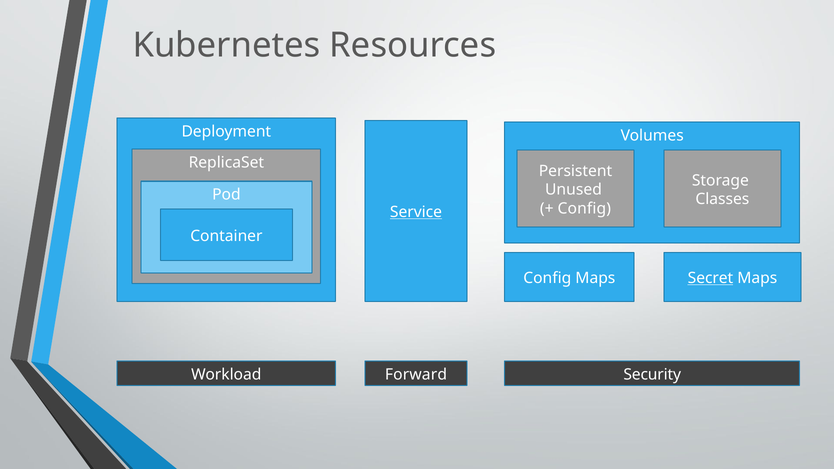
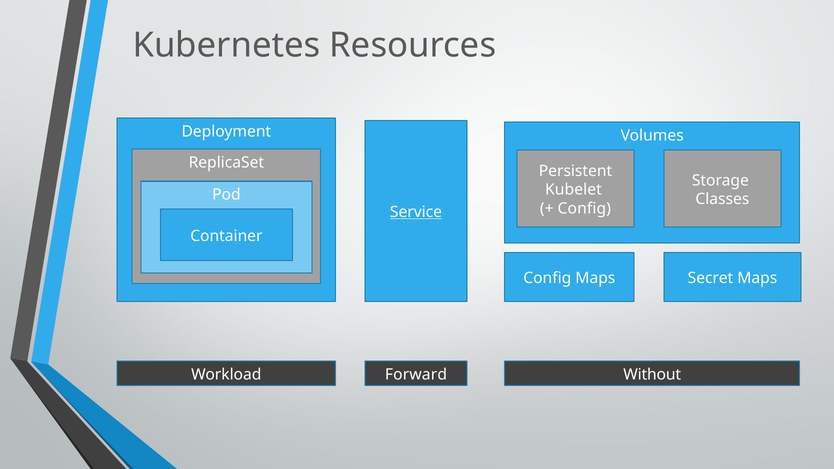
Unused: Unused -> Kubelet (573, 190)
Secret underline: present -> none (711, 278)
Security: Security -> Without (652, 374)
